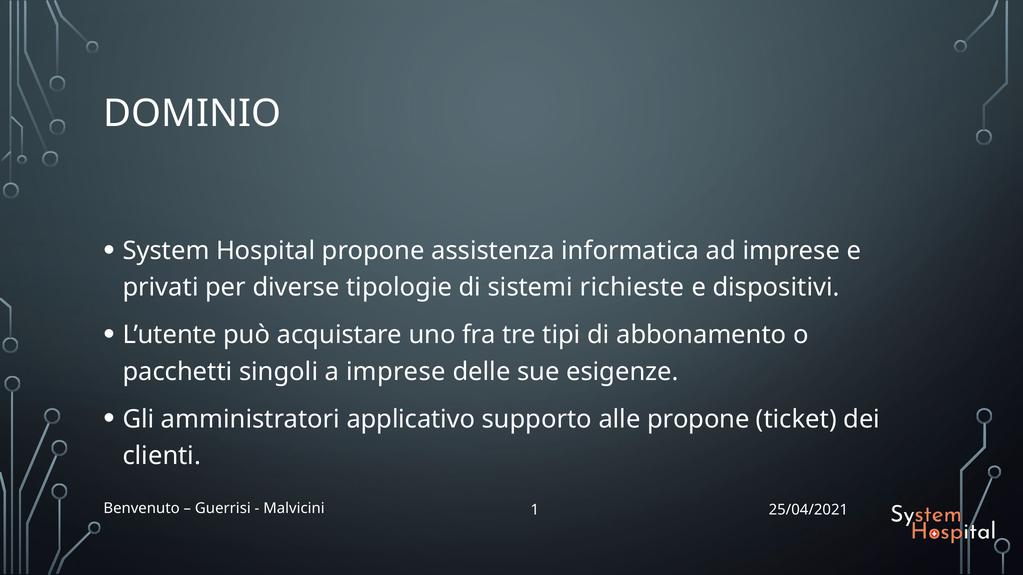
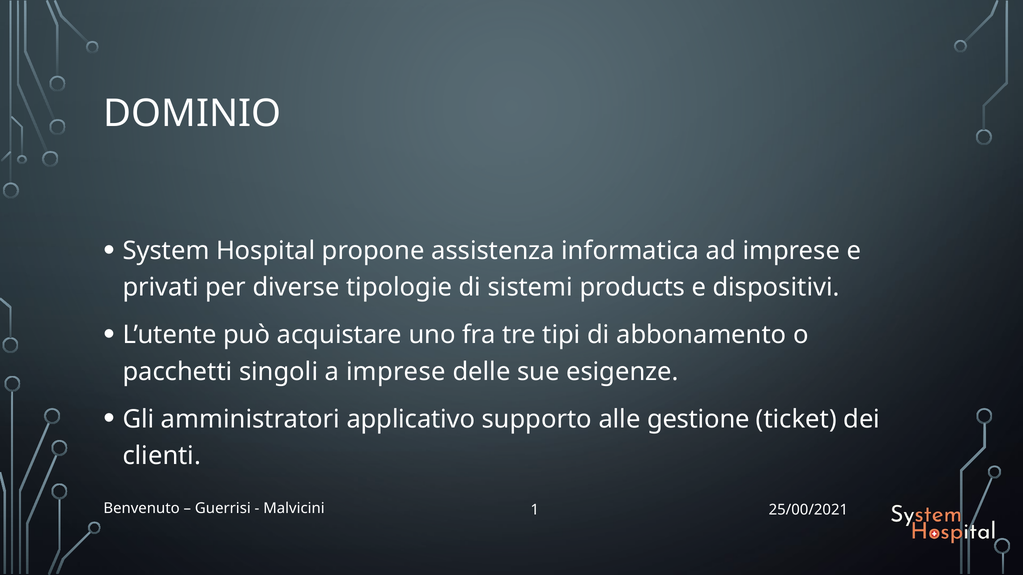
richieste: richieste -> products (632, 288)
alle propone: propone -> gestione (698, 420)
25/04/2021: 25/04/2021 -> 25/00/2021 (808, 510)
